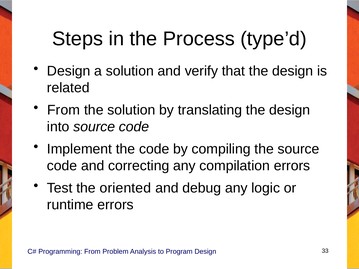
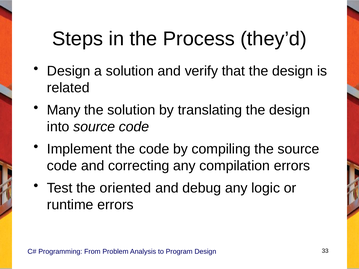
type’d: type’d -> they’d (273, 39)
From: From -> Many (64, 110)
